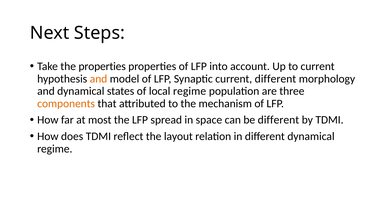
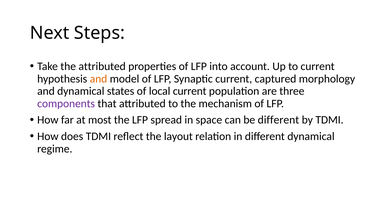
the properties: properties -> attributed (102, 66)
current different: different -> captured (276, 79)
local regime: regime -> current (190, 91)
components colour: orange -> purple (66, 103)
